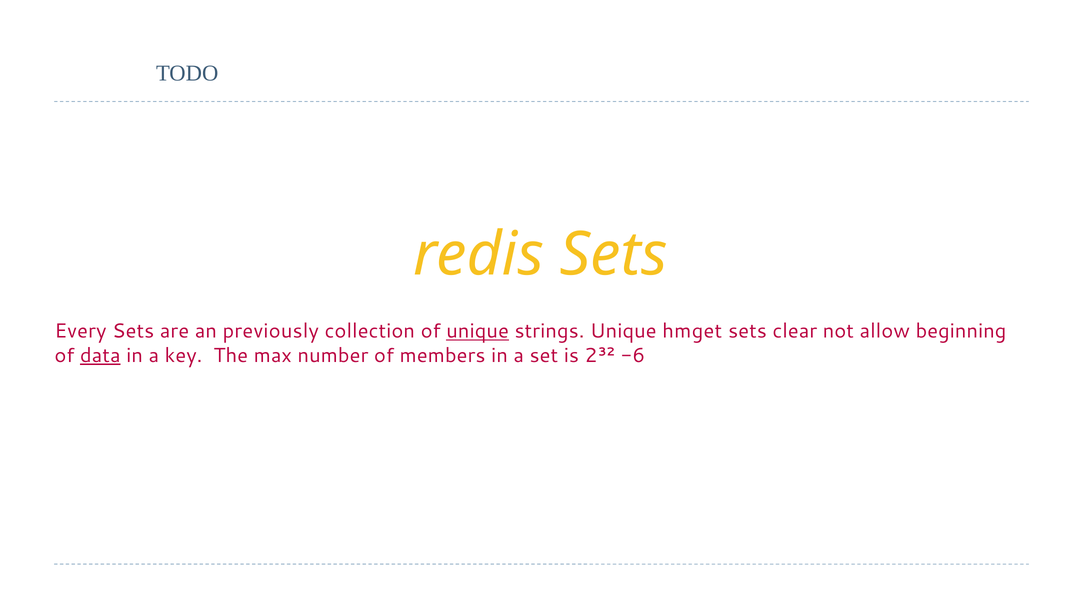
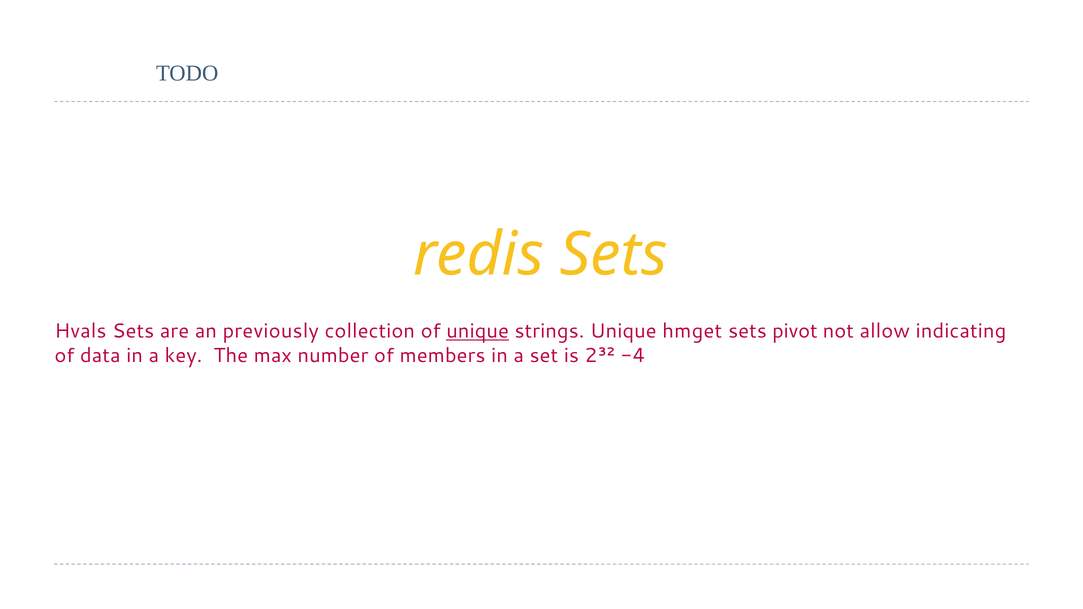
Every: Every -> Hvals (80, 331)
clear: clear -> pivot (795, 331)
beginning: beginning -> indicating (961, 331)
data underline: present -> none (100, 356)
-6: -6 -> -4 (633, 356)
